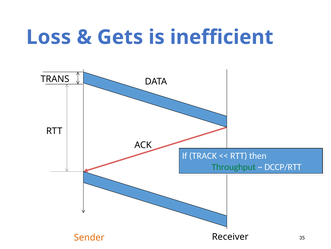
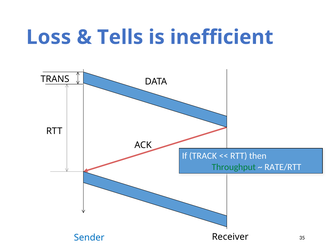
Gets: Gets -> Tells (120, 37)
DCCP/RTT: DCCP/RTT -> RATE/RTT (283, 166)
Sender colour: orange -> blue (89, 237)
